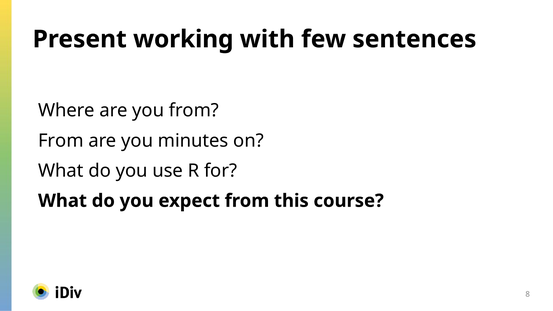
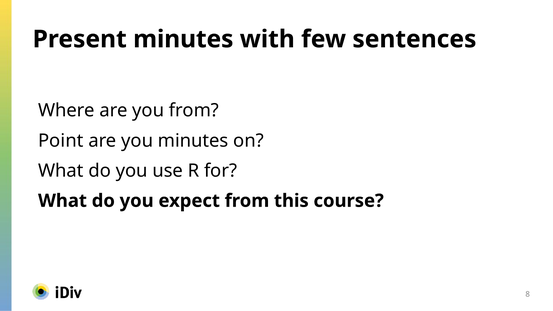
Present working: working -> minutes (183, 39)
From: From -> Point (61, 141)
